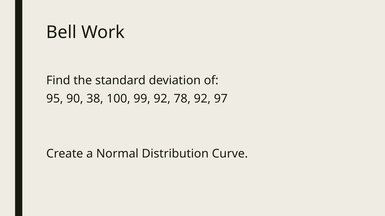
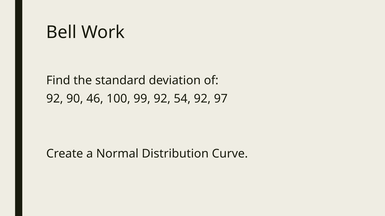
95: 95 -> 92 (55, 99)
38: 38 -> 46 (95, 99)
78: 78 -> 54 (182, 99)
